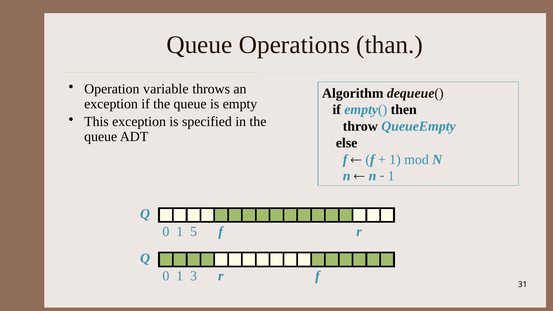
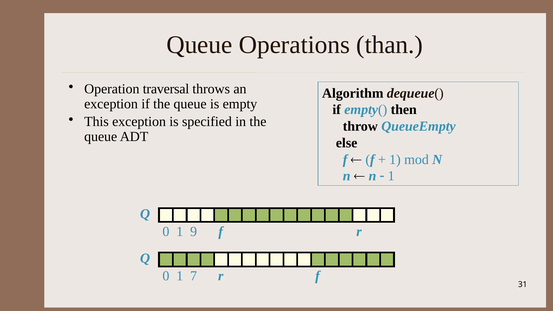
variable: variable -> traversal (166, 89)
5: 5 -> 9 (194, 232)
3: 3 -> 7 (194, 276)
